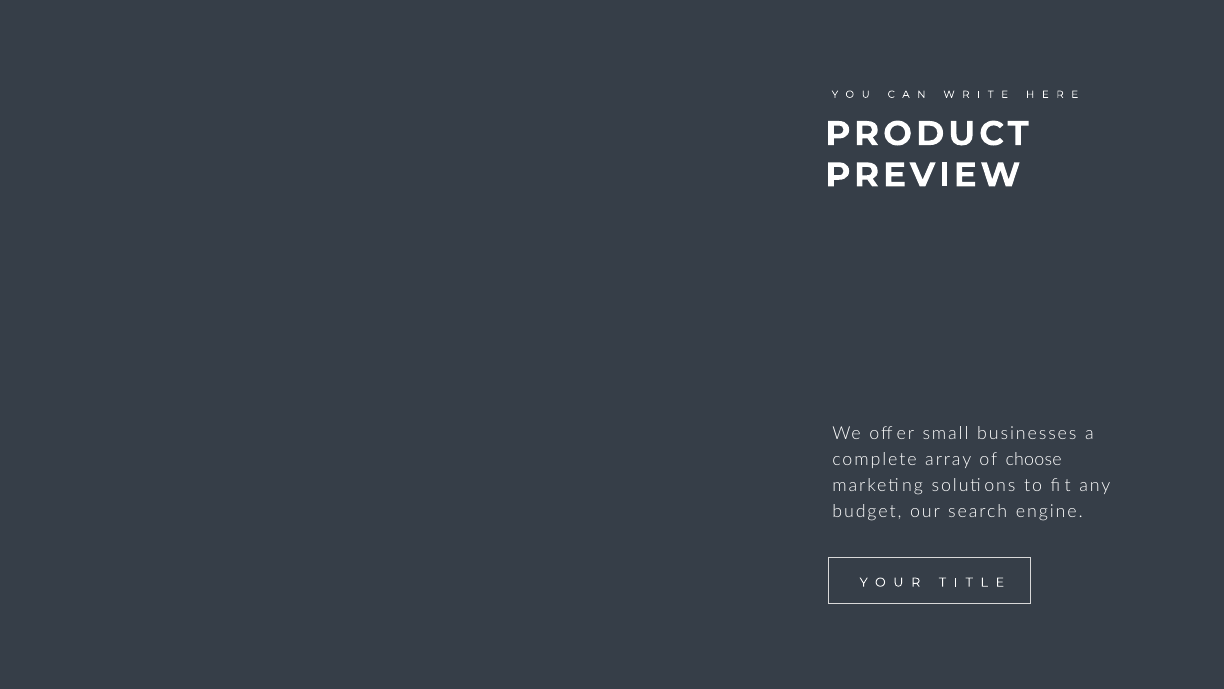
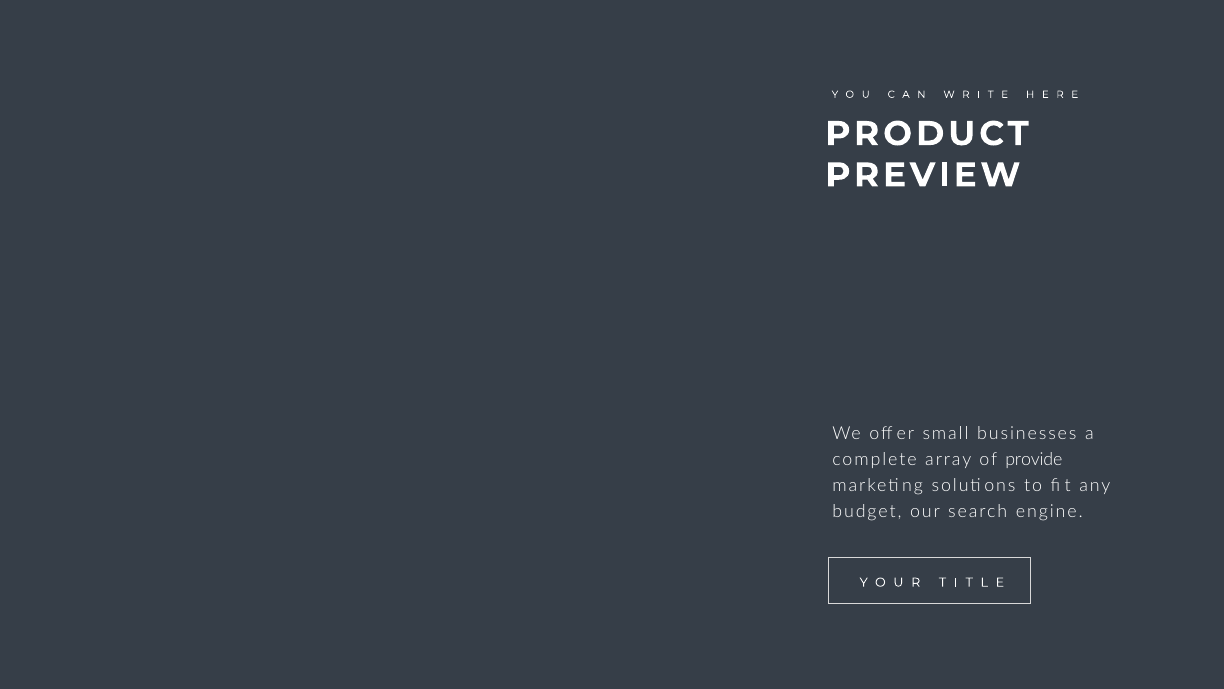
choose: choose -> provide (1034, 459)
